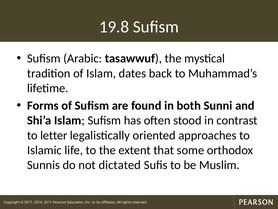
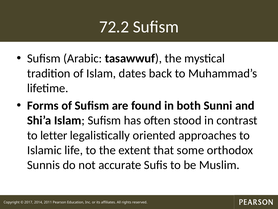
19.8: 19.8 -> 72.2 (114, 27)
dictated: dictated -> accurate (120, 165)
